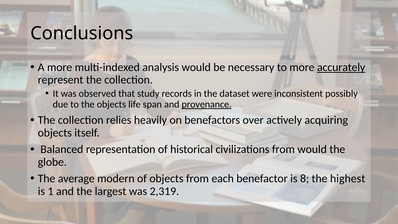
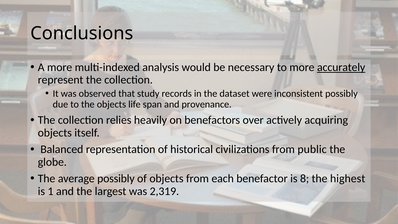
provenance underline: present -> none (207, 104)
from would: would -> public (312, 149)
average modern: modern -> possibly (116, 179)
